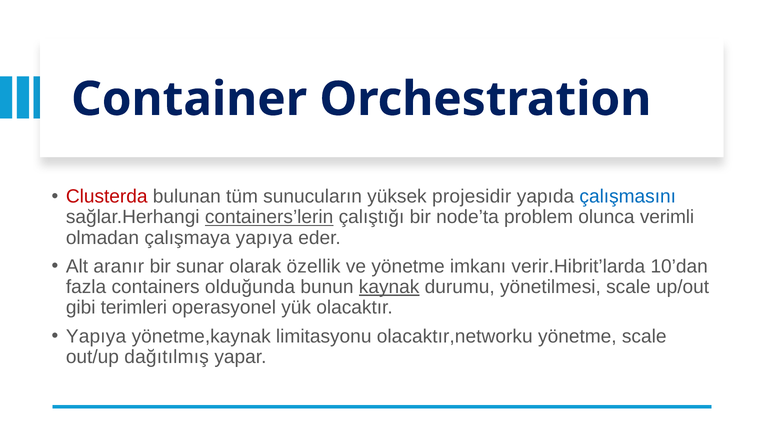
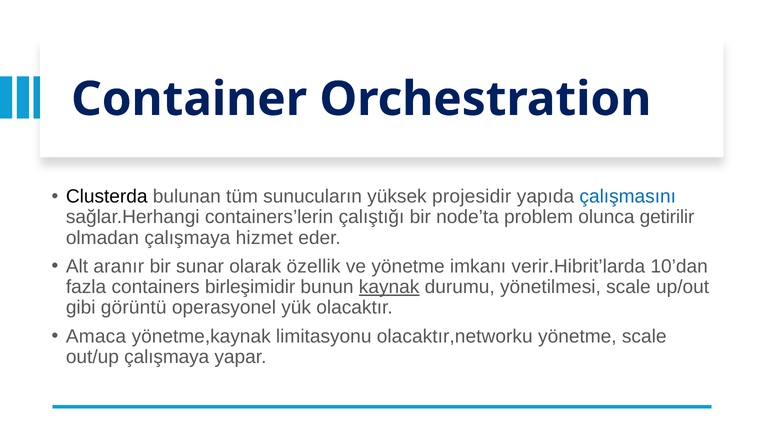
Clusterda colour: red -> black (107, 196)
containers’lerin underline: present -> none (269, 217)
verimli: verimli -> getirilir (667, 217)
çalışmaya yapıya: yapıya -> hizmet (264, 238)
olduğunda: olduğunda -> birleşimidir (250, 287)
terimleri: terimleri -> görüntü (134, 307)
Yapıya: Yapıya -> Amaca (96, 336)
out/up dağıtılmış: dağıtılmış -> çalışmaya (167, 357)
